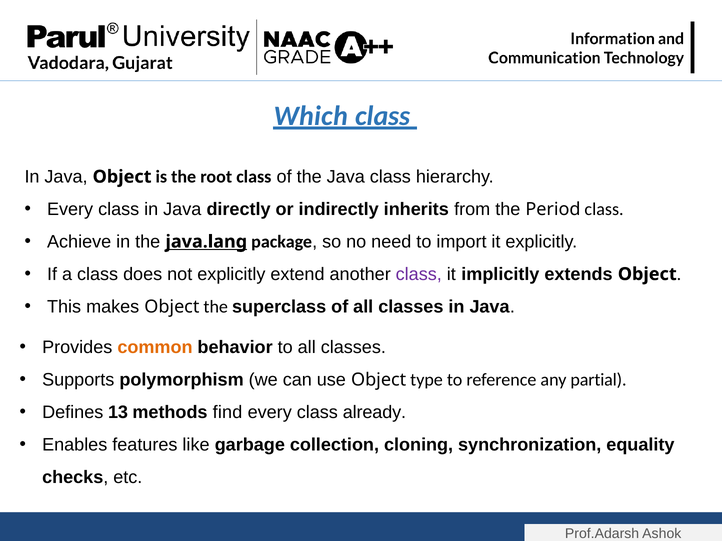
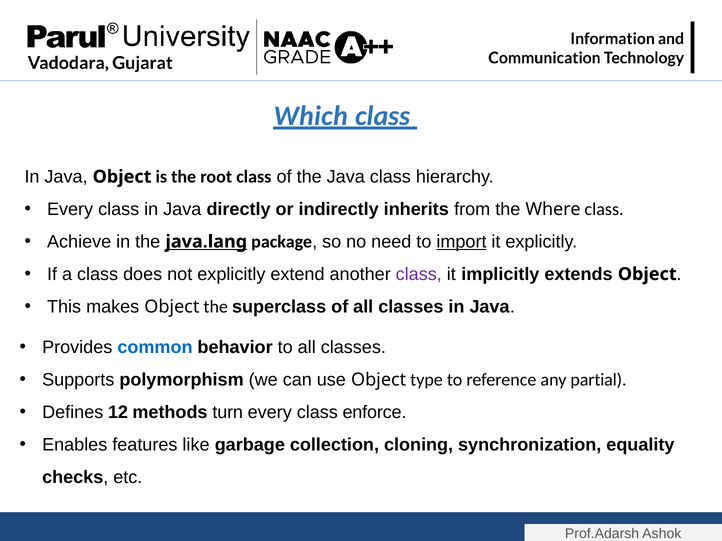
Period: Period -> Where (553, 209)
import underline: none -> present (461, 242)
common colour: orange -> blue (155, 348)
13: 13 -> 12 (118, 413)
find: find -> turn (228, 413)
already: already -> enforce (374, 413)
